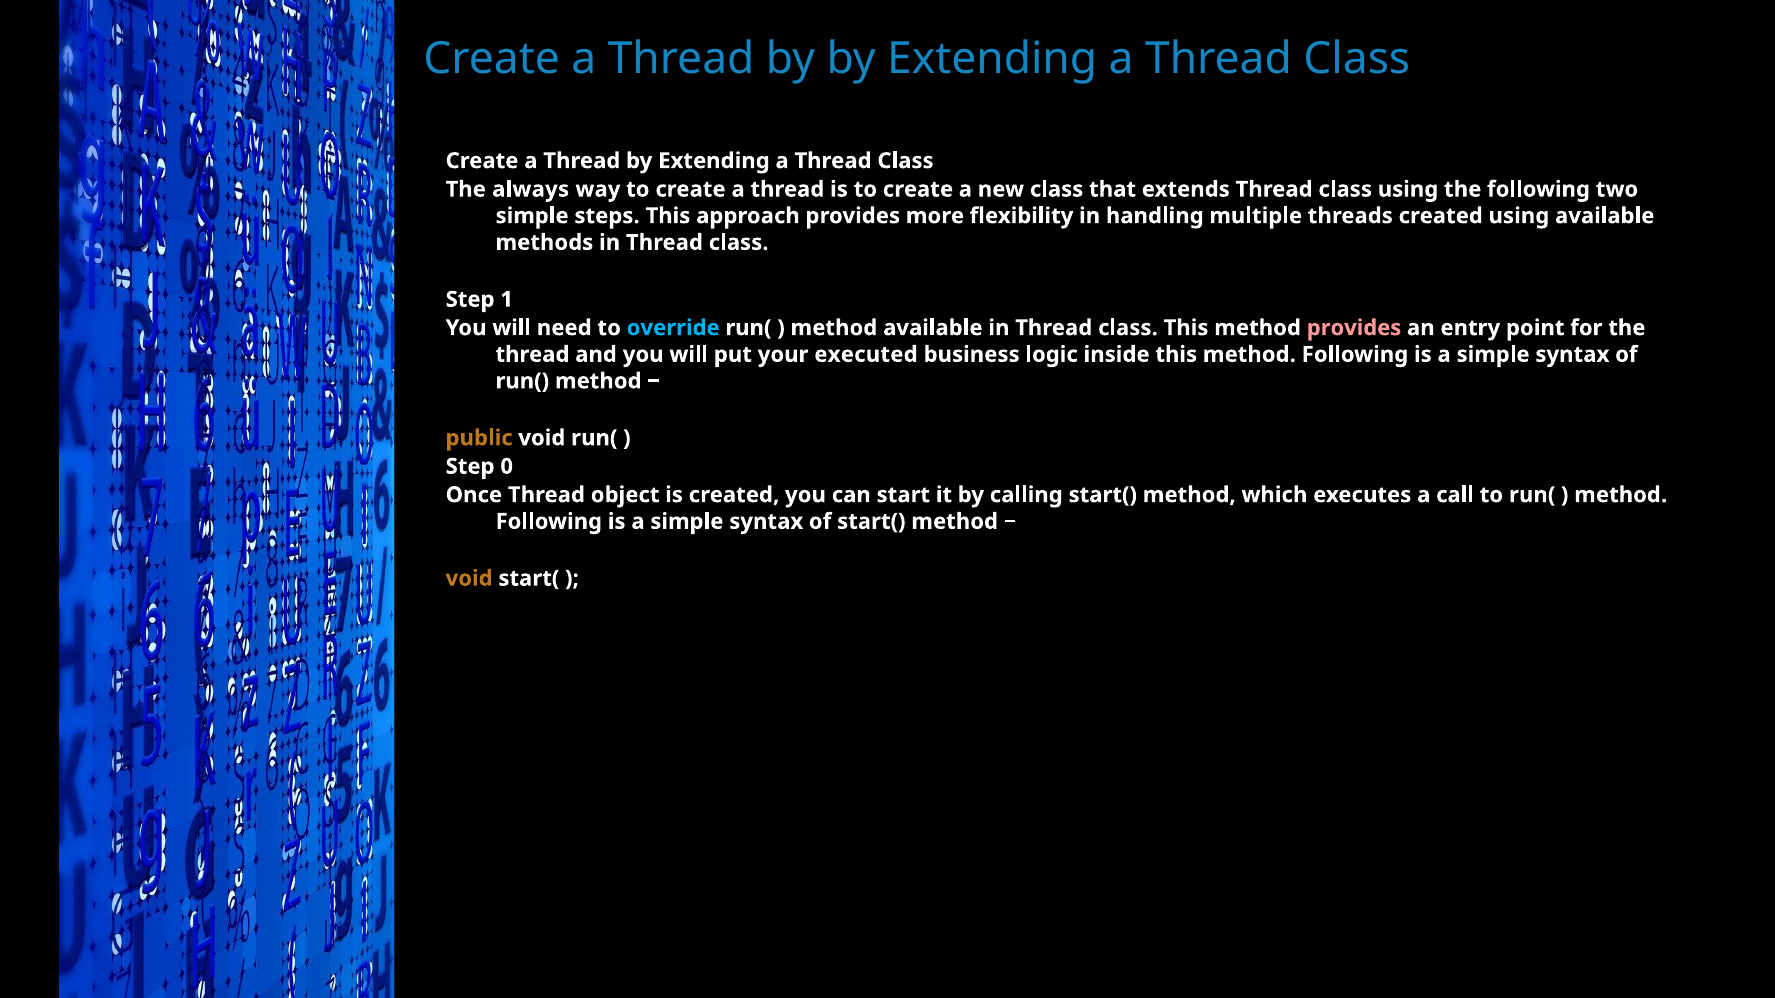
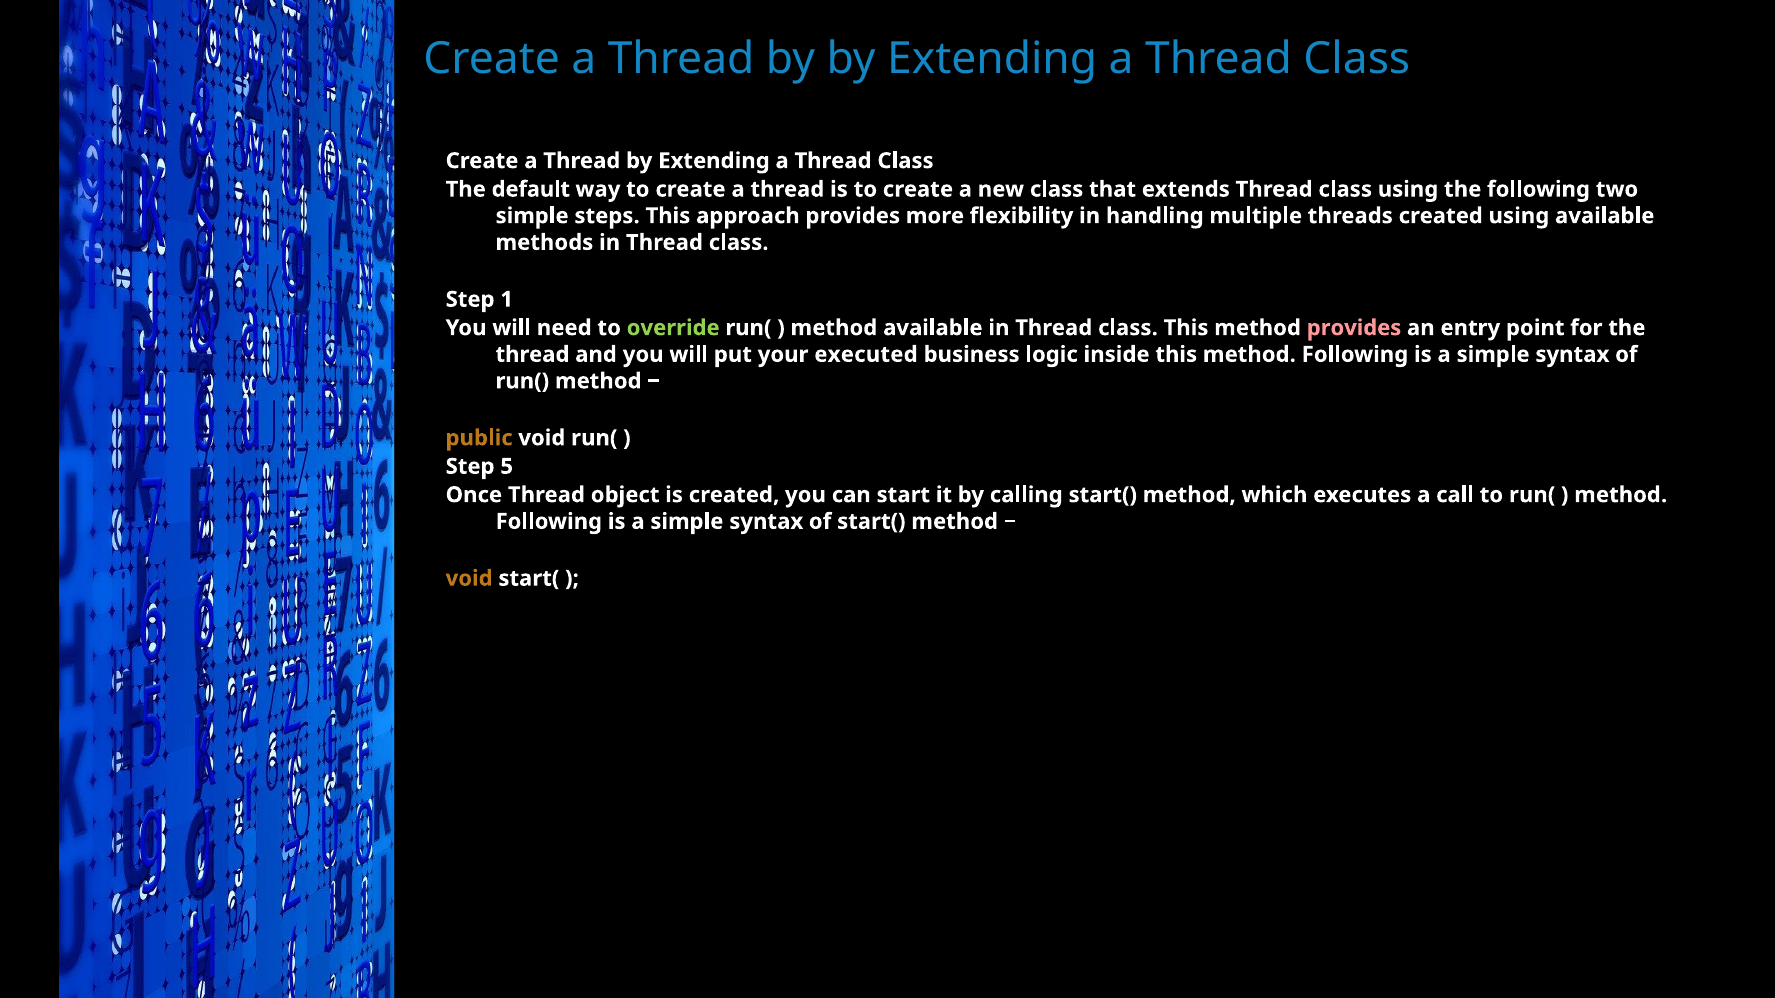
always: always -> default (531, 189)
override colour: light blue -> light green (673, 328)
0: 0 -> 5 (507, 467)
